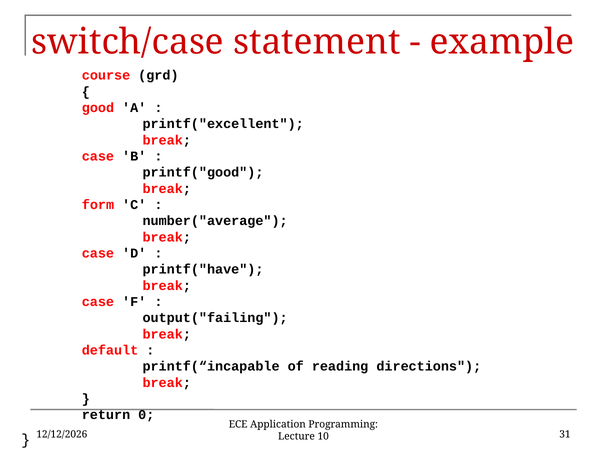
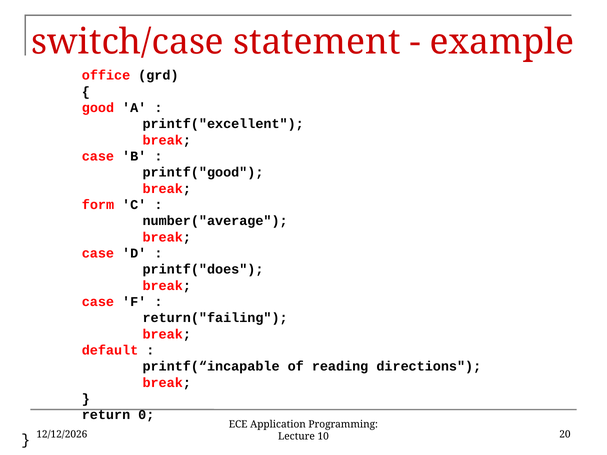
course: course -> office (106, 75)
printf("have: printf("have -> printf("does (203, 270)
output("failing: output("failing -> return("failing (215, 318)
31: 31 -> 20 (565, 435)
